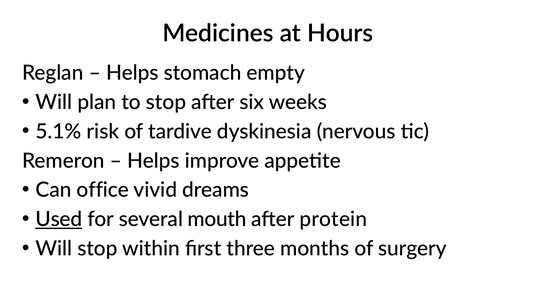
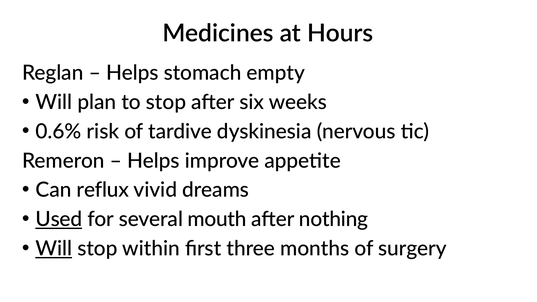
5.1%: 5.1% -> 0.6% (58, 132)
office: office -> reflux (103, 190)
protein: protein -> nothing (334, 219)
Will underline: none -> present (54, 249)
